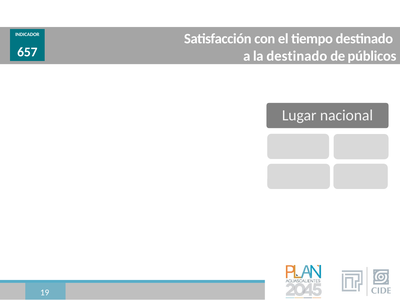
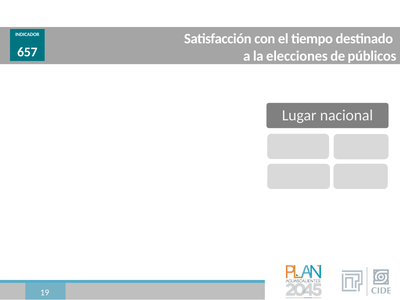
la destinado: destinado -> elecciones (297, 56)
